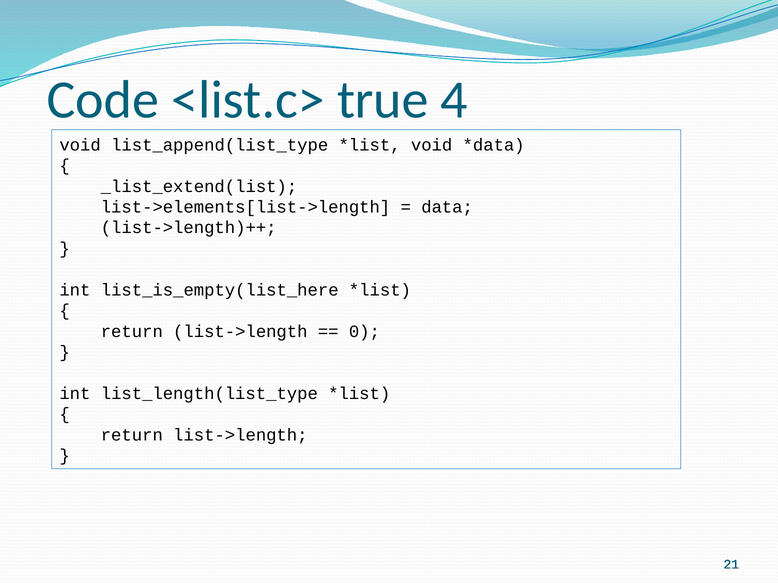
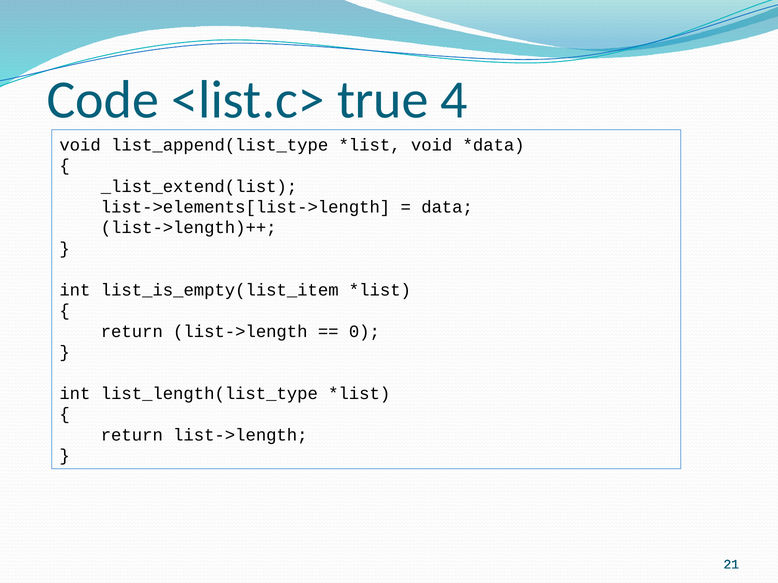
list_is_empty(list_here: list_is_empty(list_here -> list_is_empty(list_item (220, 290)
